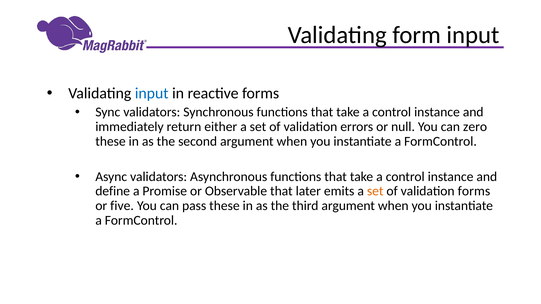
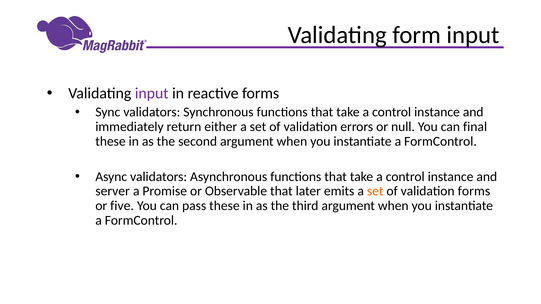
input colour: blue -> purple (152, 93)
zero: zero -> final (475, 127)
define: define -> server (113, 191)
